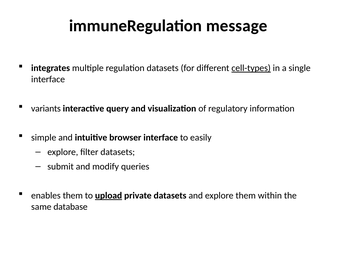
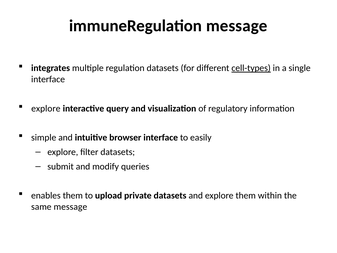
variants: variants -> explore (46, 108)
upload underline: present -> none (109, 195)
same database: database -> message (70, 207)
